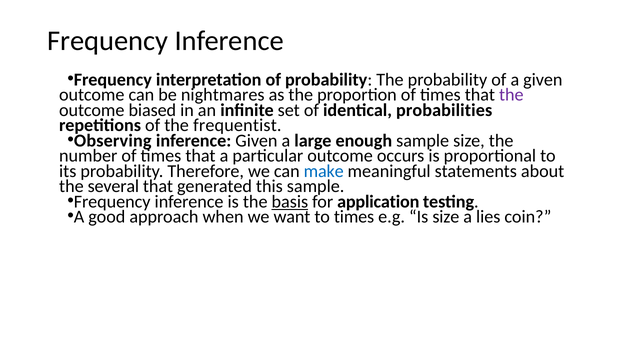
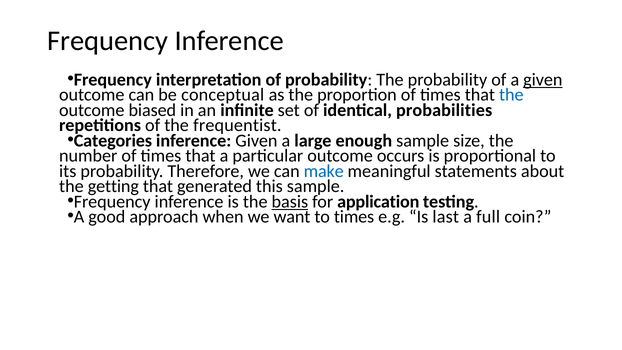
given underline: none -> present (543, 80)
nightmares: nightmares -> conceptual (223, 95)
the colour: purple -> blue (511, 95)
Observing: Observing -> Categories (113, 141)
several: several -> getting (113, 186)
Is size: size -> last (446, 217)
lies: lies -> full (488, 217)
